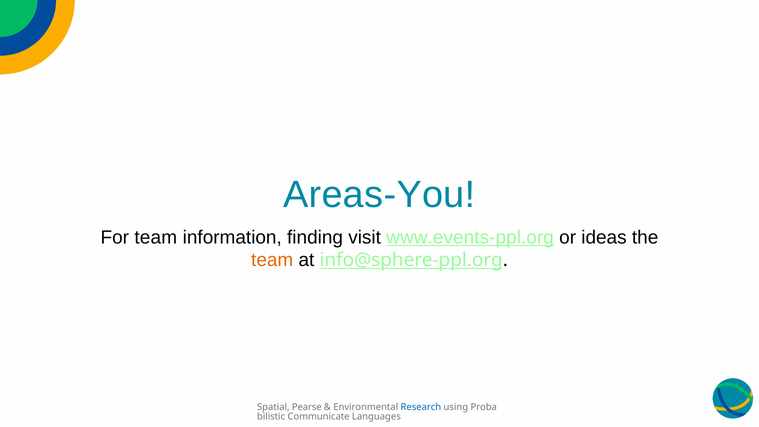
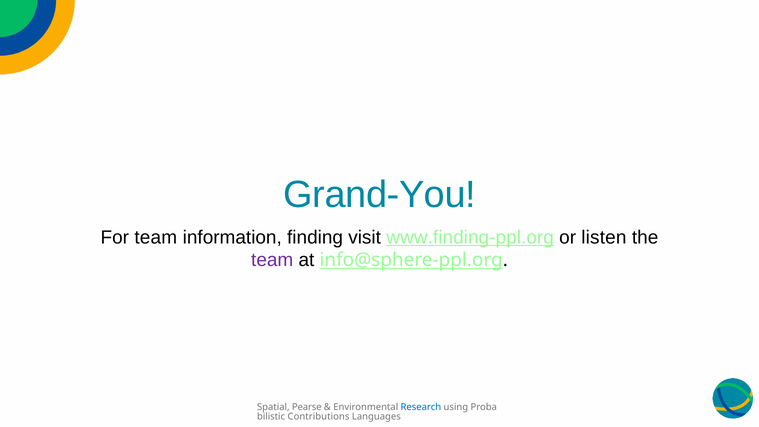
Areas-You: Areas-You -> Grand-You (380, 195)
www.events-ppl.org: www.events-ppl.org -> www.finding-ppl.org (470, 237)
ideas: ideas -> listen (604, 237)
team colour: orange -> purple (272, 260)
Communicate: Communicate -> Contributions (319, 416)
